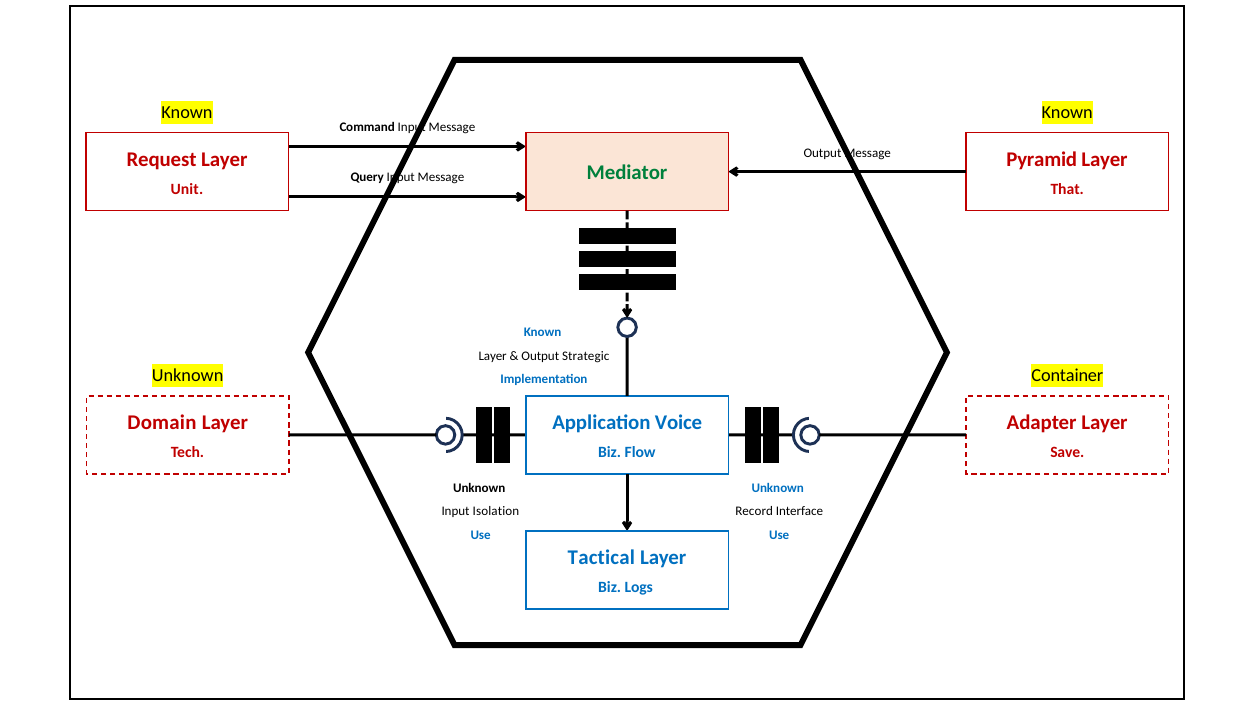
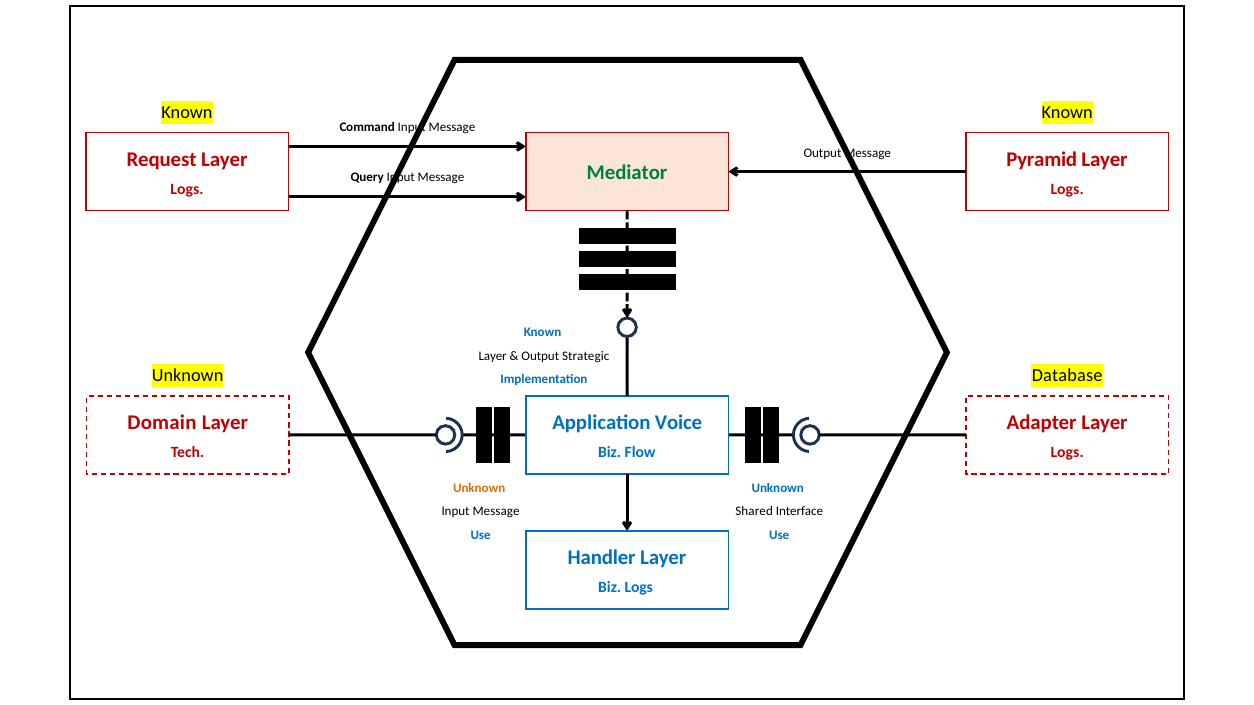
Unit: Unit -> Logs (187, 189)
That: That -> Logs (1067, 189)
Container: Container -> Database (1067, 376)
Save: Save -> Logs (1067, 453)
Unknown colour: black -> orange (479, 488)
Isolation: Isolation -> Message (496, 512)
Record: Record -> Shared (754, 512)
Tactical: Tactical -> Handler (602, 558)
